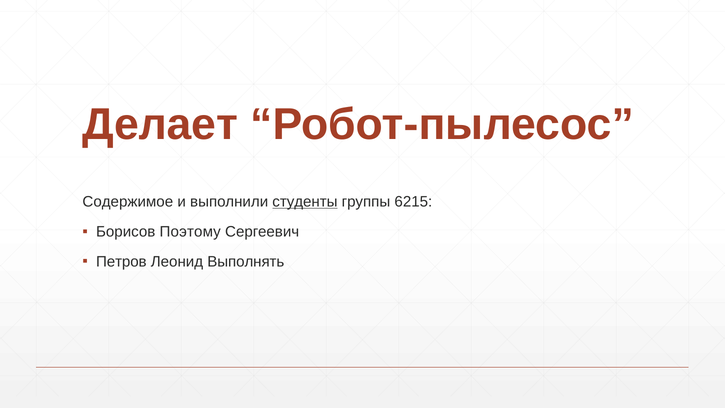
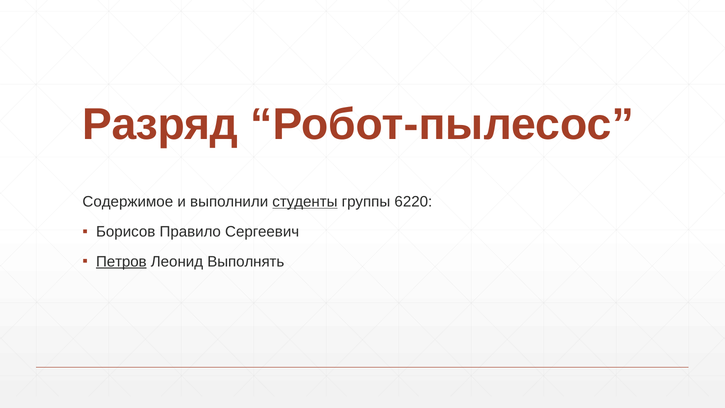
Делает: Делает -> Разряд (160, 124)
6215: 6215 -> 6220 (413, 202)
Поэтому: Поэтому -> Правило (190, 232)
Петров underline: none -> present (121, 261)
